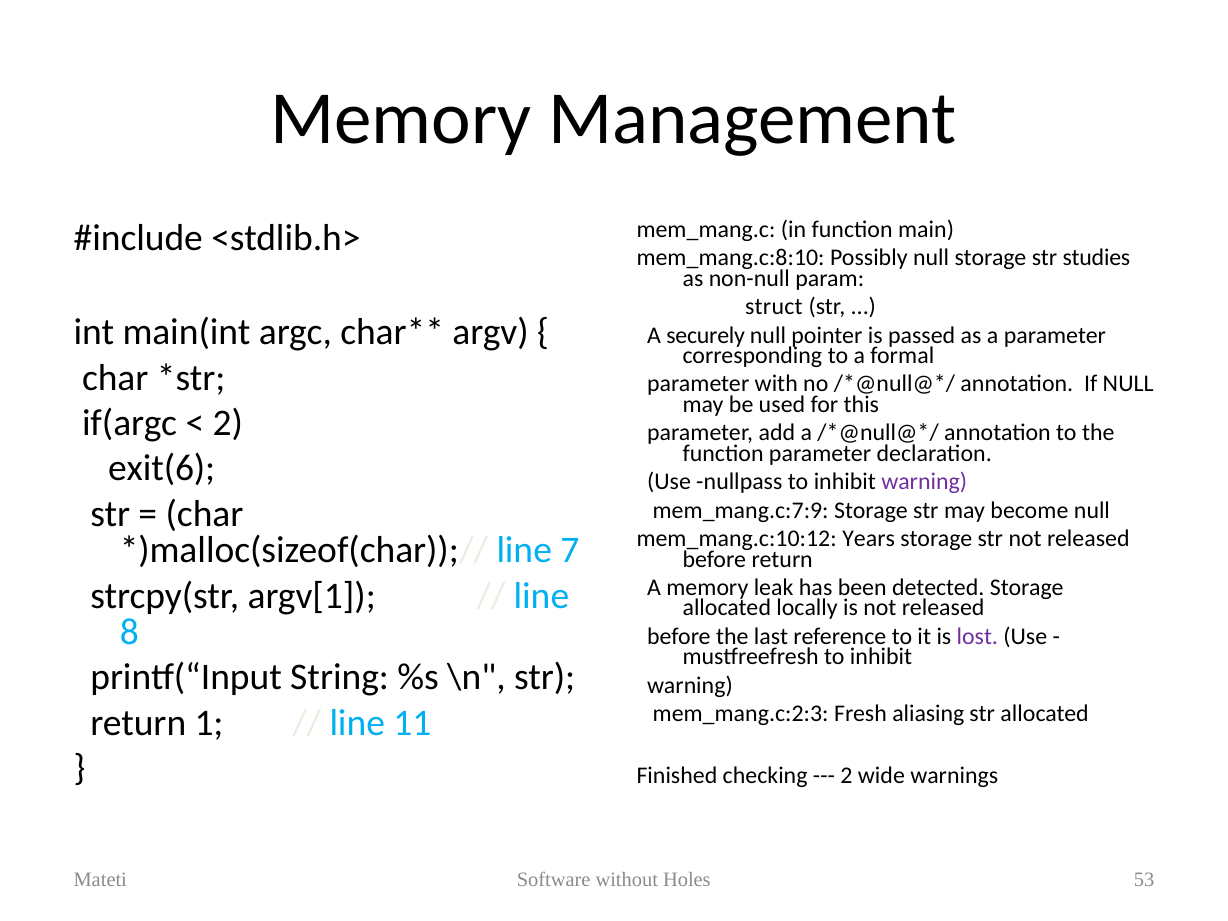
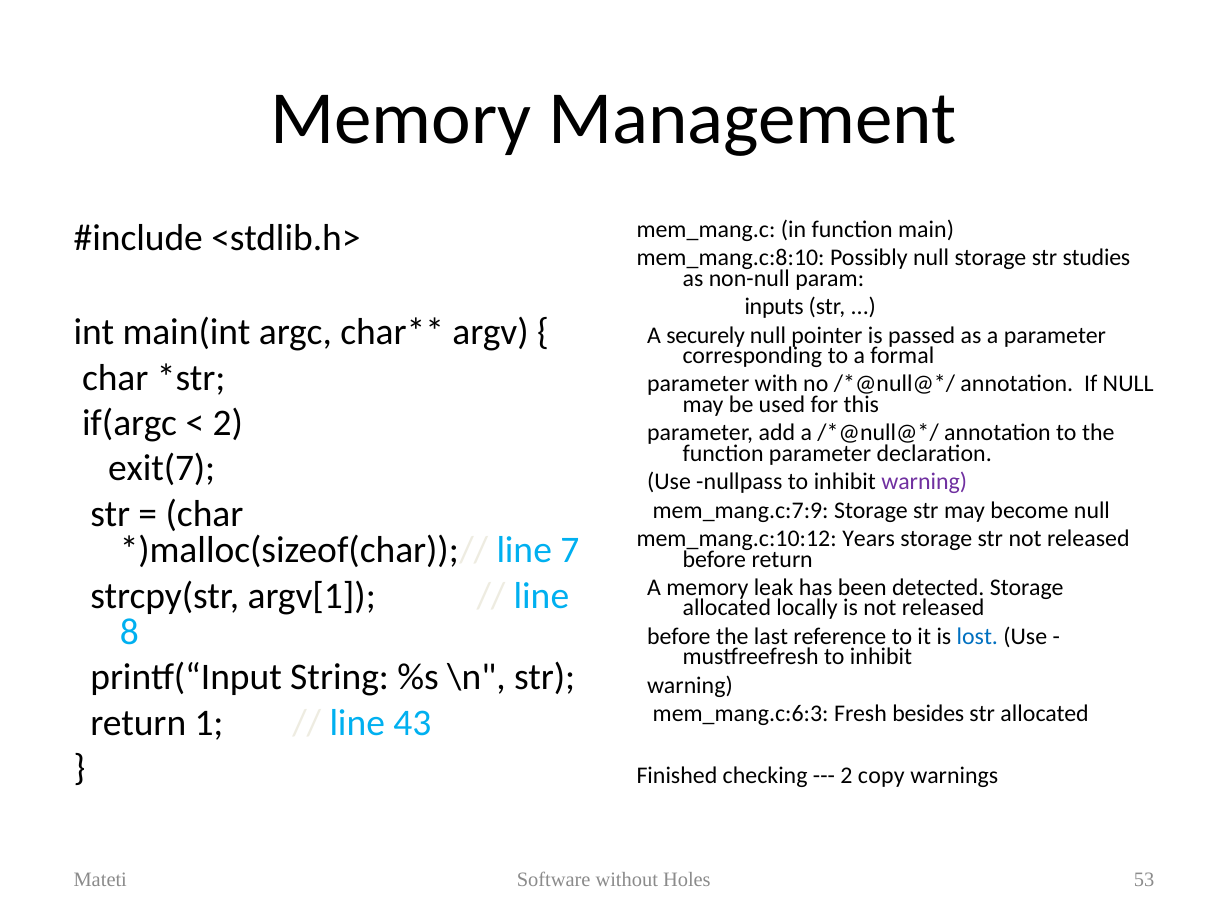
struct: struct -> inputs (774, 307)
exit(6: exit(6 -> exit(7 (162, 469)
lost colour: purple -> blue (977, 636)
mem_mang.c:2:3: mem_mang.c:2:3 -> mem_mang.c:6:3 (741, 714)
aliasing: aliasing -> besides (928, 714)
11: 11 -> 43 (412, 723)
wide: wide -> copy (881, 775)
